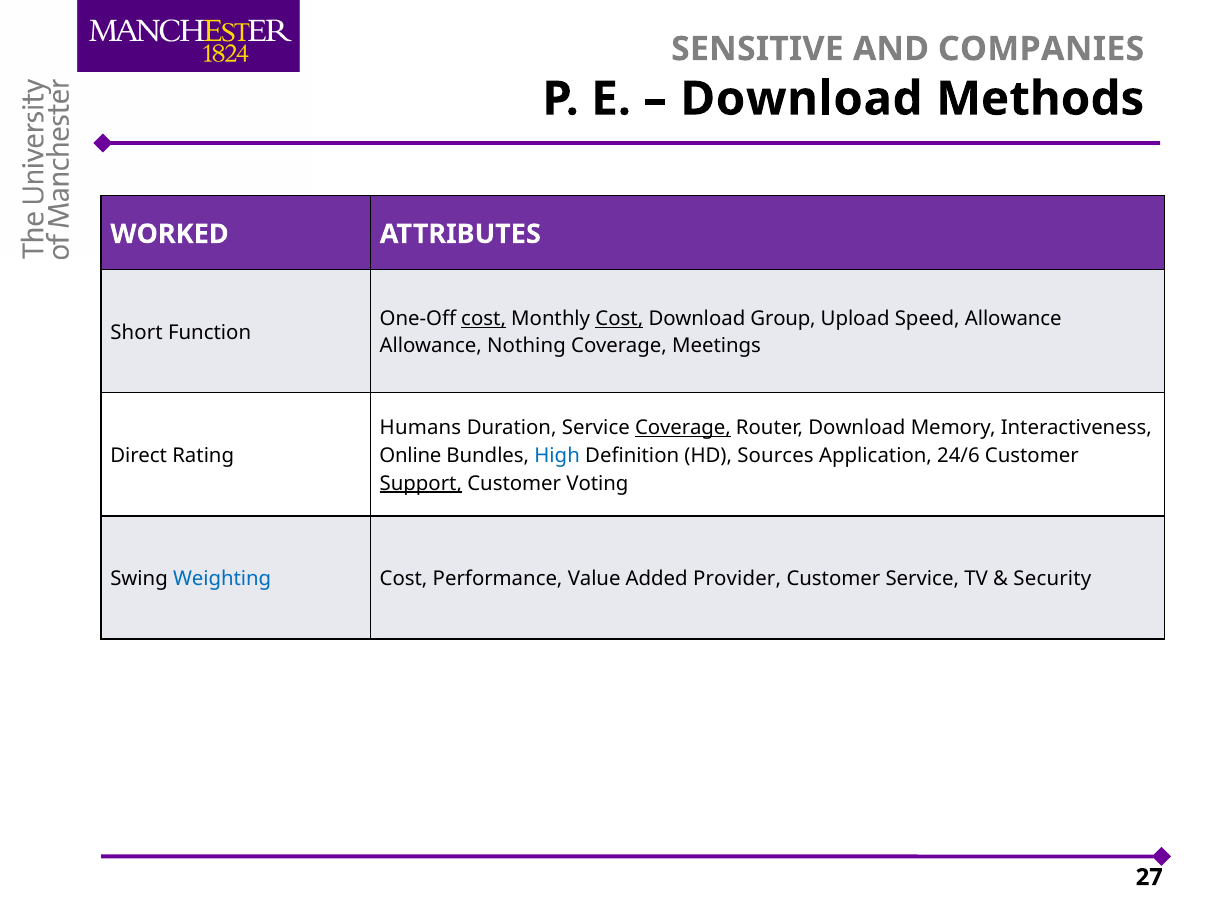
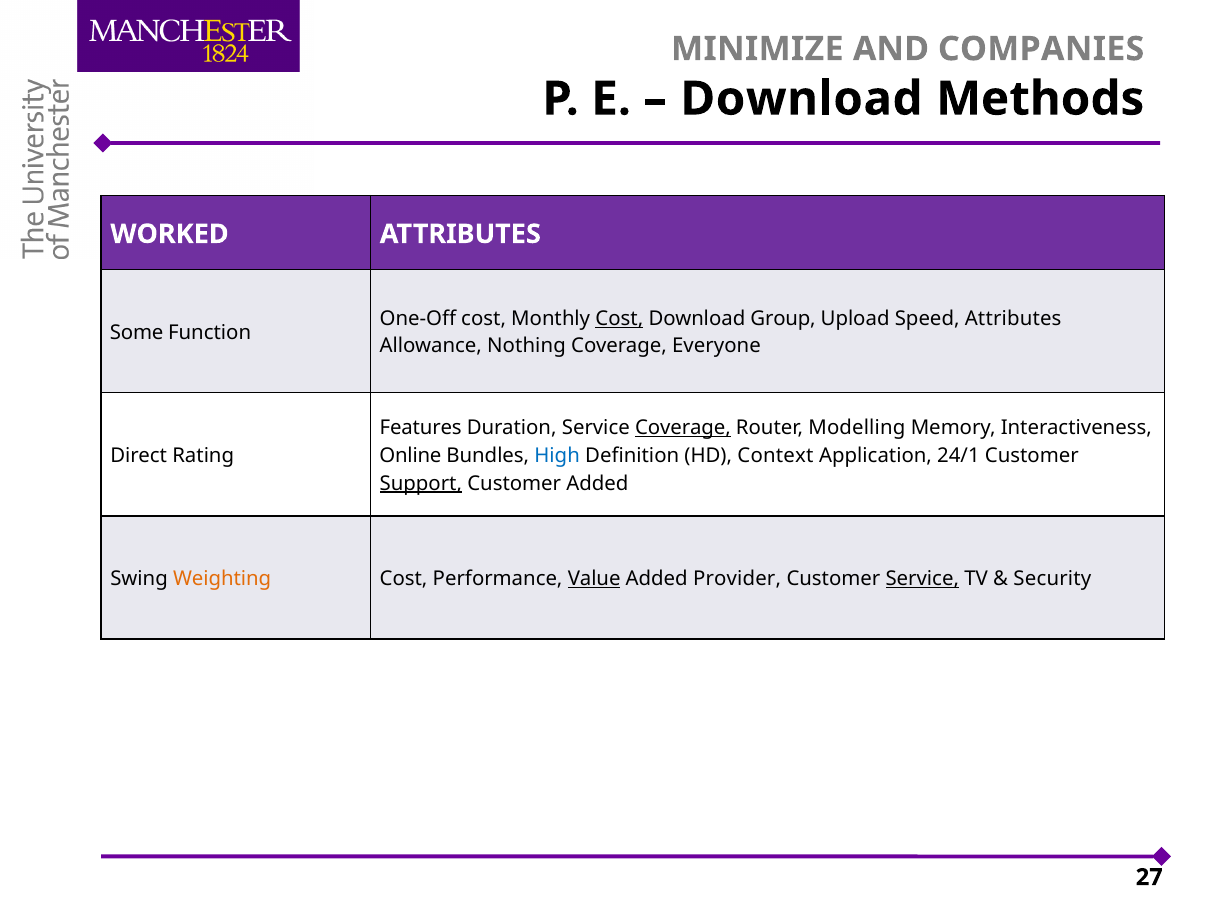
SENSITIVE: SENSITIVE -> MINIMIZE (757, 49)
cost underline: present -> none (484, 319)
Speed Allowance: Allowance -> Attributes (1013, 319)
Short: Short -> Some (137, 332)
Meetings: Meetings -> Everyone (716, 346)
Humans: Humans -> Features (421, 428)
Router Download: Download -> Modelling (857, 428)
Sources: Sources -> Context (775, 456)
24/6: 24/6 -> 24/1 (958, 456)
Customer Voting: Voting -> Added (597, 483)
Weighting colour: blue -> orange (222, 579)
Value underline: none -> present (594, 579)
Service underline: none -> present (922, 579)
